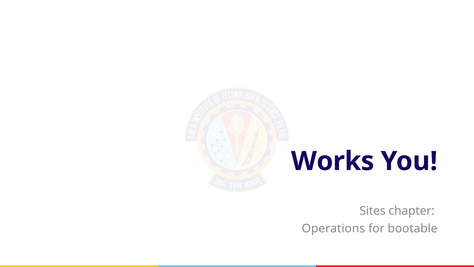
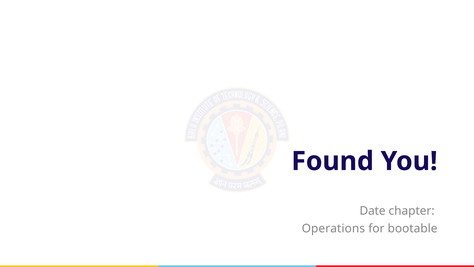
Works: Works -> Found (333, 161)
Sites: Sites -> Date (373, 210)
